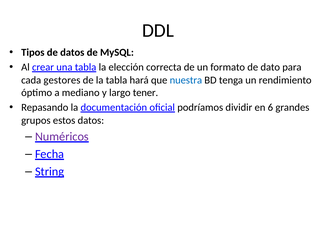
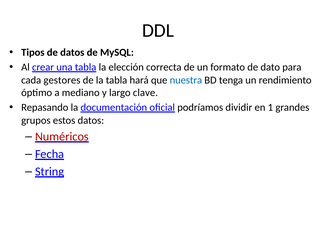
tener: tener -> clave (145, 93)
6: 6 -> 1 (270, 107)
Numéricos colour: purple -> red (62, 137)
